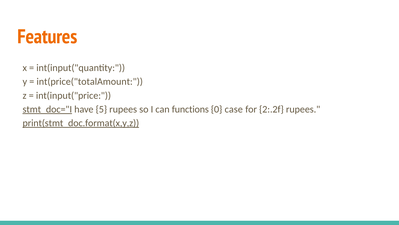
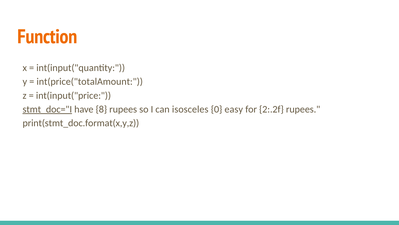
Features: Features -> Function (47, 37)
5: 5 -> 8 (101, 109)
functions: functions -> isosceles (190, 109)
case: case -> easy (234, 109)
print(stmt_doc.format(x,y,z underline: present -> none (81, 123)
